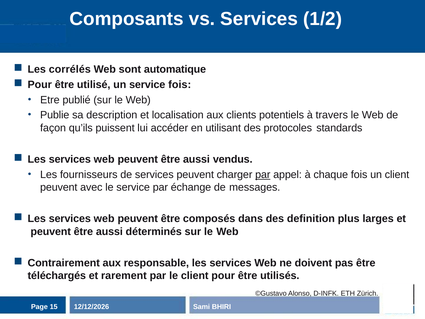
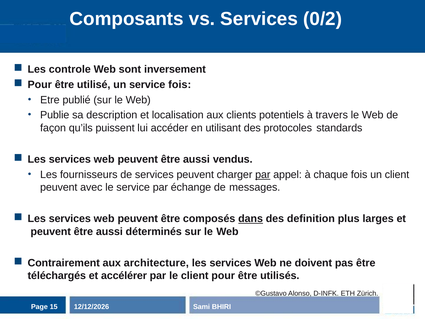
1/2: 1/2 -> 0/2 (323, 19)
corrélés: corrélés -> controle (70, 69)
automatique: automatique -> inversement (175, 69)
dans underline: none -> present (251, 219)
responsable: responsable -> architecture (156, 263)
rarement: rarement -> accélérer (124, 275)
